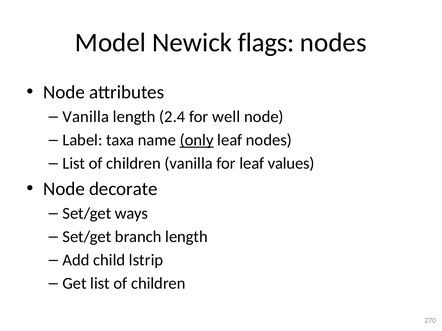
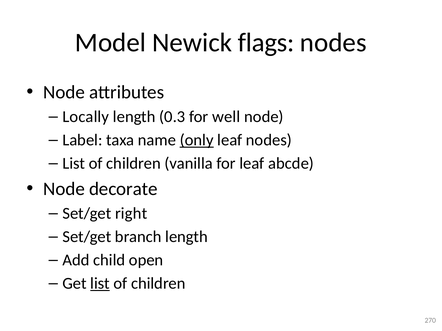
Vanilla: Vanilla -> Locally (86, 117)
2.4: 2.4 -> 0.3 (172, 117)
values: values -> abcde (291, 164)
ways: ways -> right (131, 214)
lstrip: lstrip -> open (146, 261)
list underline: none -> present (100, 284)
